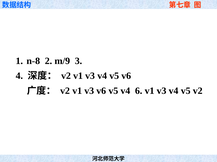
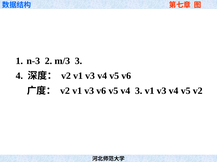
n-8: n-8 -> n-3 (33, 61)
m/9: m/9 -> m/3 (62, 61)
v4 6: 6 -> 3 (139, 91)
